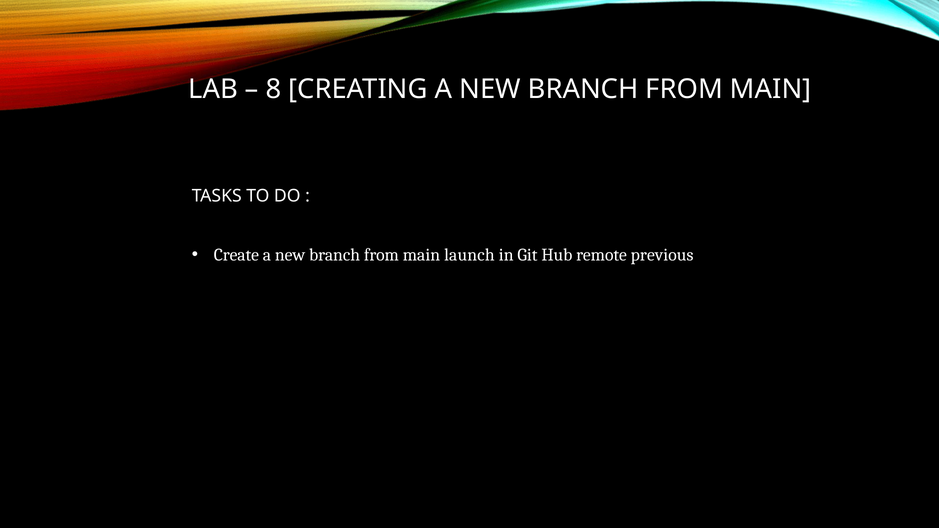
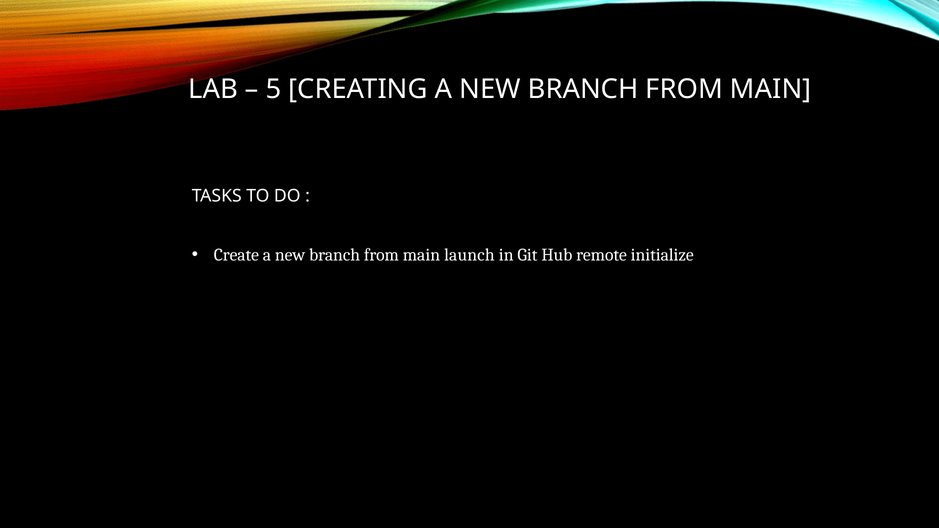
8: 8 -> 5 (274, 89)
previous: previous -> initialize (662, 255)
